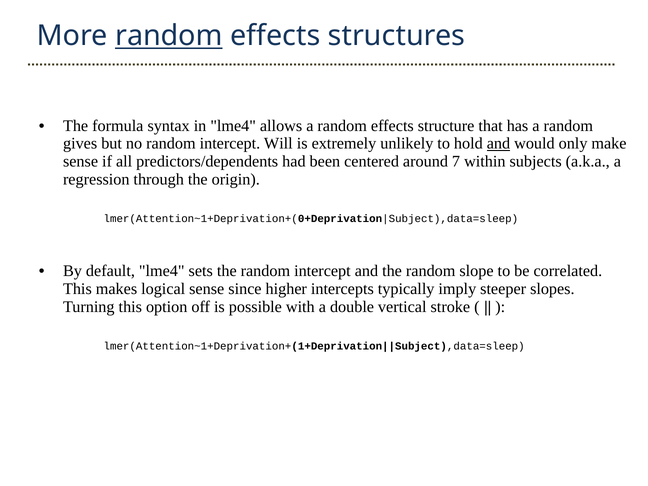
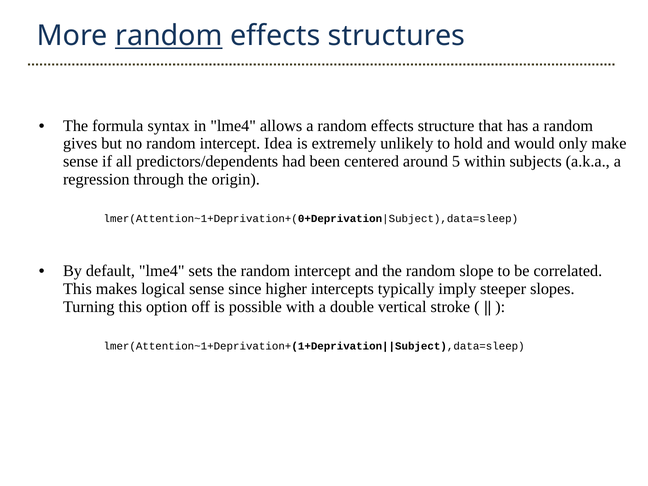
Will: Will -> Idea (278, 144)
and underline: present -> none (498, 144)
7: 7 -> 5 (456, 162)
